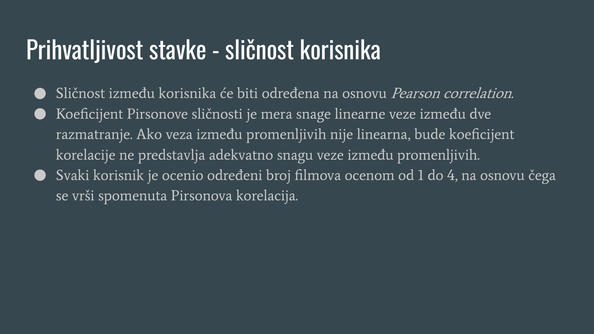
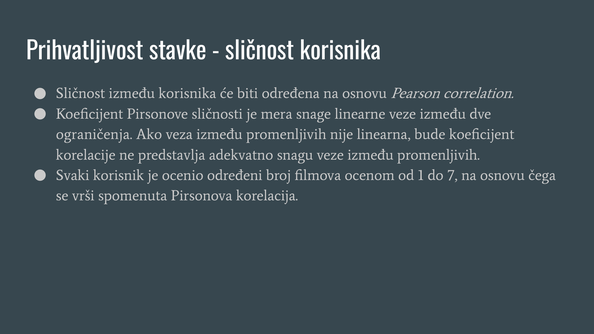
razmatranje: razmatranje -> ograničenja (94, 134)
4: 4 -> 7 (452, 175)
